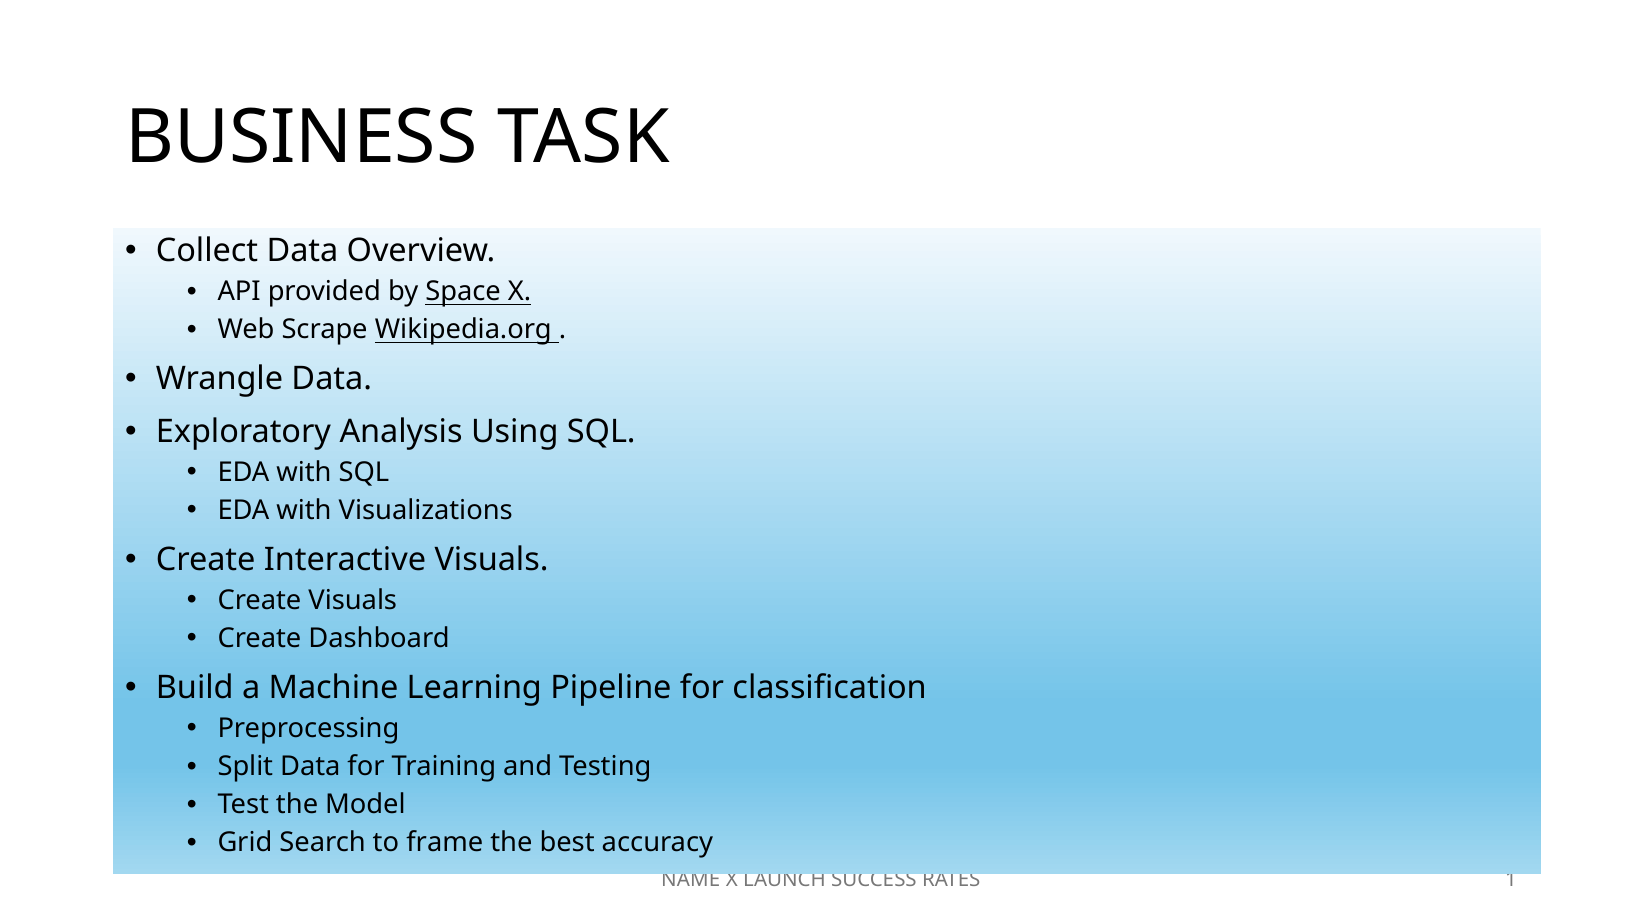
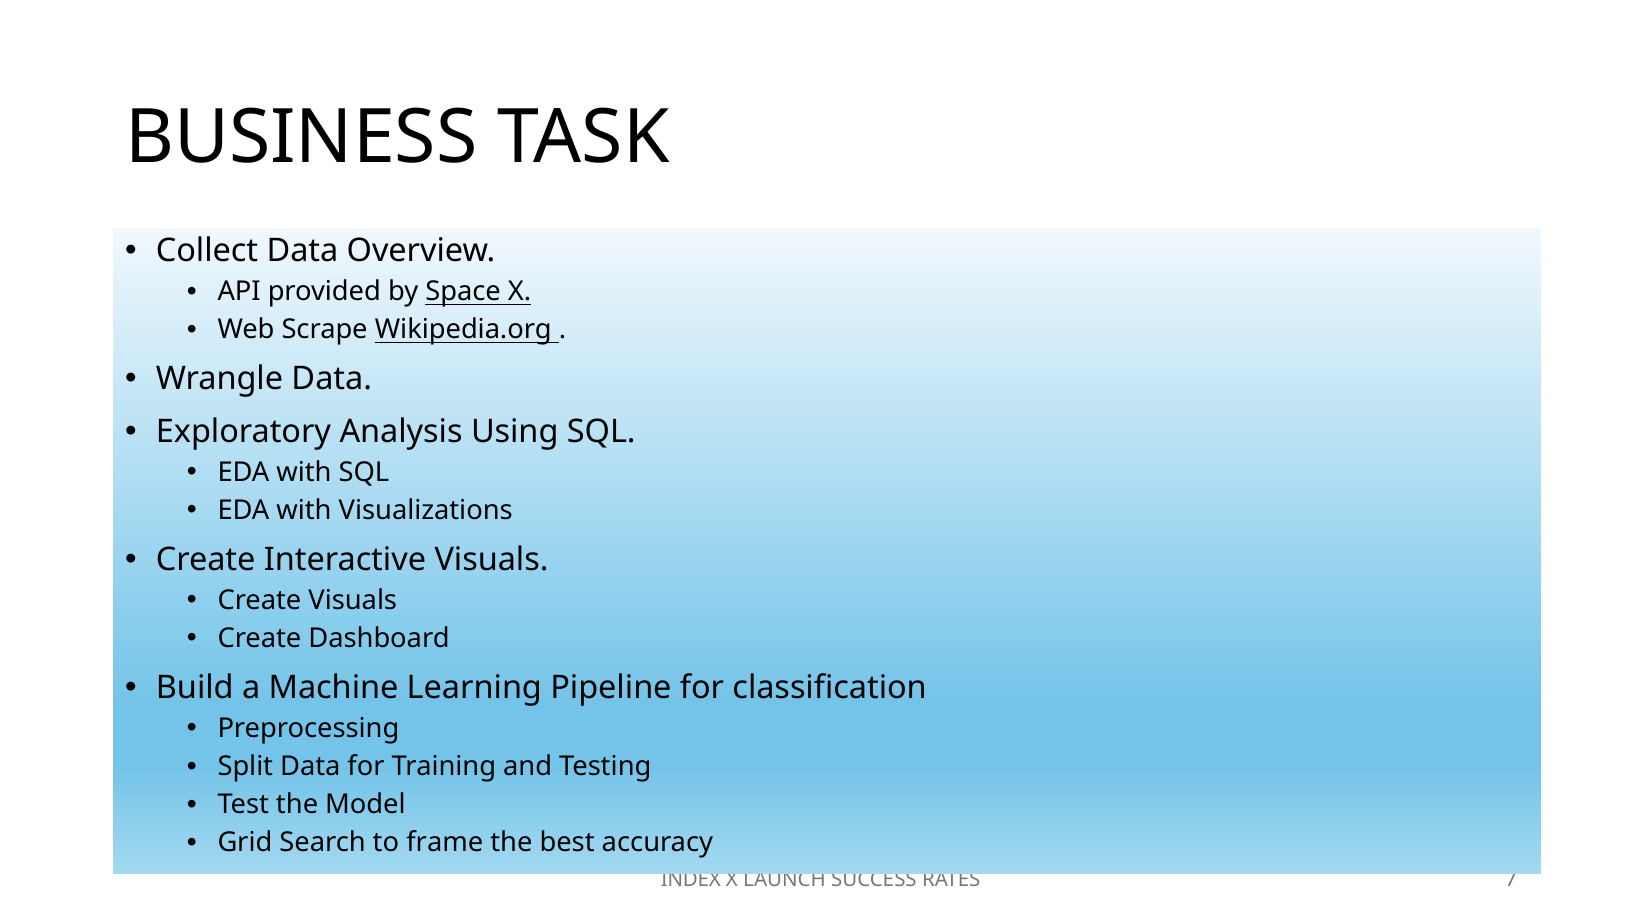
NAME: NAME -> INDEX (691, 880)
1: 1 -> 7 (1511, 880)
